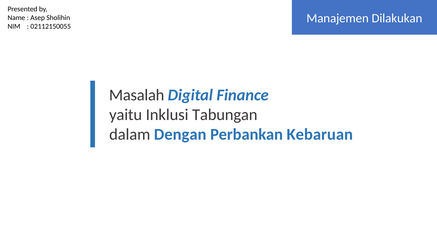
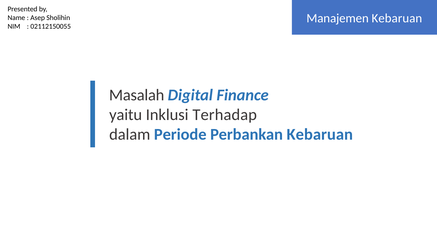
Manajemen Dilakukan: Dilakukan -> Kebaruan (397, 18)
Tabungan: Tabungan -> Terhadap (225, 115)
Dengan: Dengan -> Periode (180, 134)
